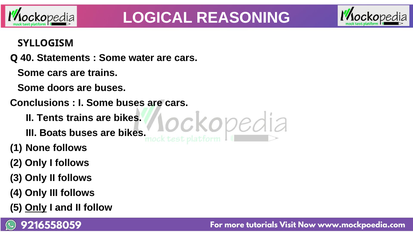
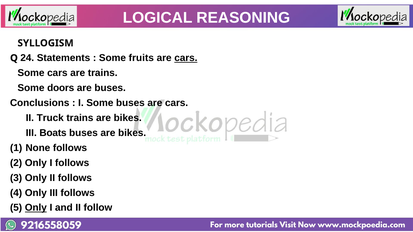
40: 40 -> 24 (27, 58)
water: water -> fruits (141, 58)
cars underline: none -> present (186, 58)
Tents: Tents -> Truck (50, 118)
